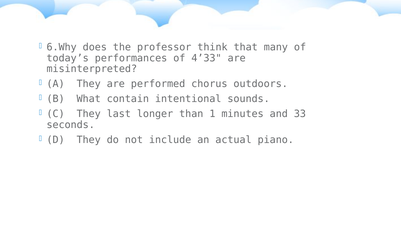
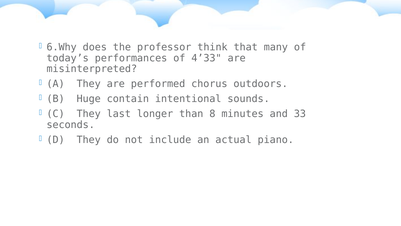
What: What -> Huge (89, 99)
1: 1 -> 8 (212, 114)
